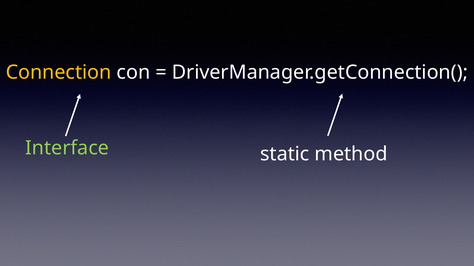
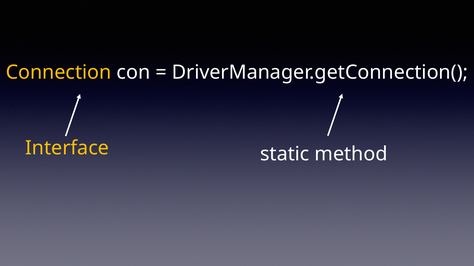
Interface colour: light green -> yellow (67, 148)
